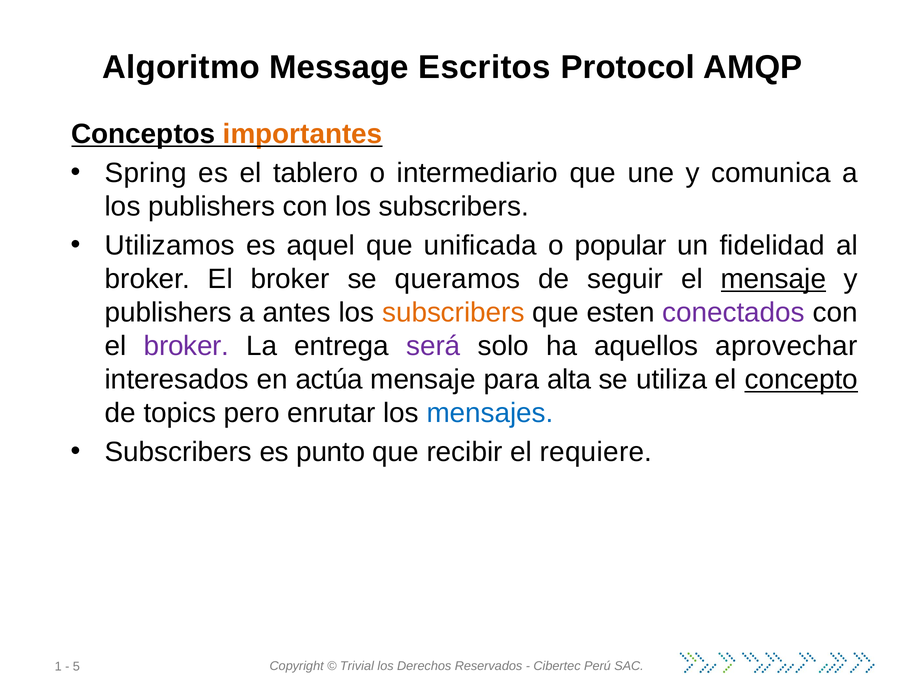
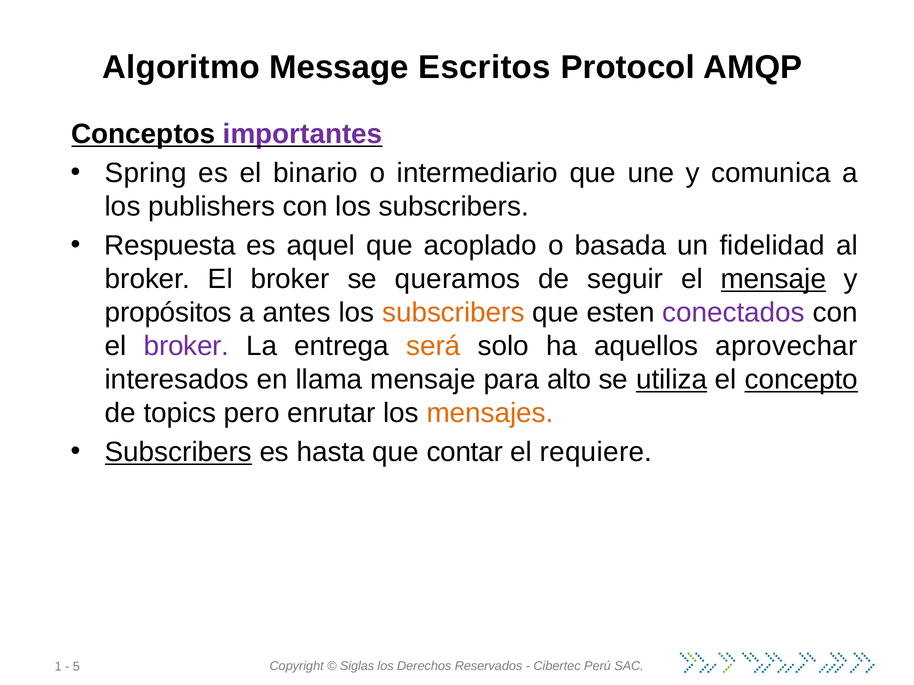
importantes colour: orange -> purple (303, 134)
tablero: tablero -> binario (316, 173)
Utilizamos: Utilizamos -> Respuesta (170, 246)
unificada: unificada -> acoplado (480, 246)
popular: popular -> basada (621, 246)
publishers: publishers -> propósitos (168, 313)
será colour: purple -> orange (433, 346)
actúa: actúa -> llama (329, 380)
alta: alta -> alto (569, 380)
utiliza underline: none -> present (672, 380)
mensajes colour: blue -> orange (490, 413)
Subscribers underline: none -> present (178, 452)
punto: punto -> hasta (331, 452)
recibir: recibir -> contar (465, 452)
Trivial: Trivial -> Siglas (357, 667)
